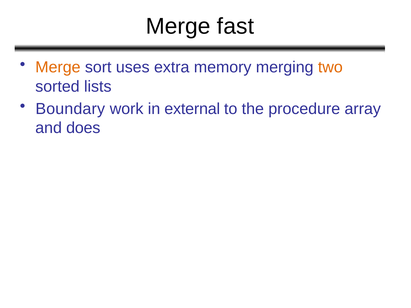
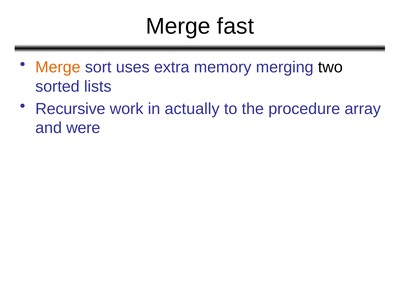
two colour: orange -> black (330, 67)
Boundary: Boundary -> Recursive (70, 109)
external: external -> actually (192, 109)
does: does -> were (83, 128)
